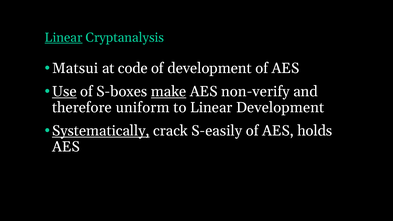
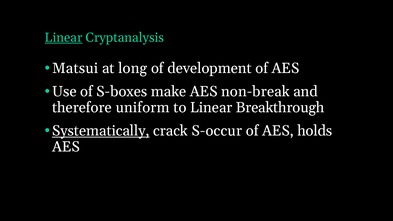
code: code -> long (133, 68)
Use underline: present -> none (64, 92)
make underline: present -> none (169, 92)
non-verify: non-verify -> non-break (255, 92)
Linear Development: Development -> Breakthrough (280, 108)
S-easily: S-easily -> S-occur (217, 131)
